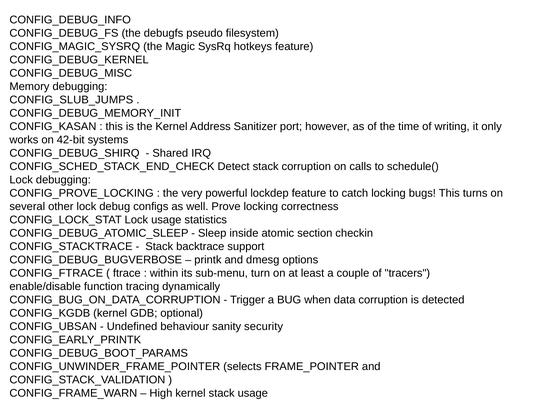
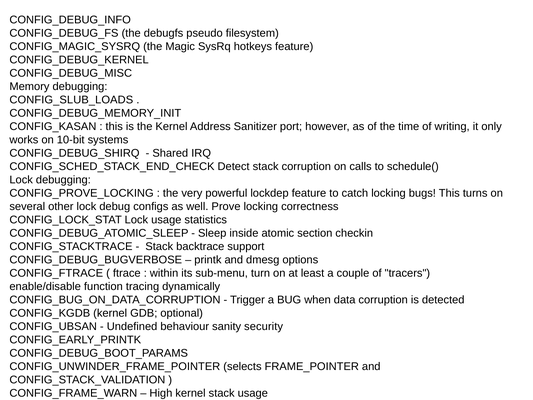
CONFIG_SLUB_JUMPS: CONFIG_SLUB_JUMPS -> CONFIG_SLUB_LOADS (71, 100)
42-bit: 42-bit -> 10-bit (71, 140)
